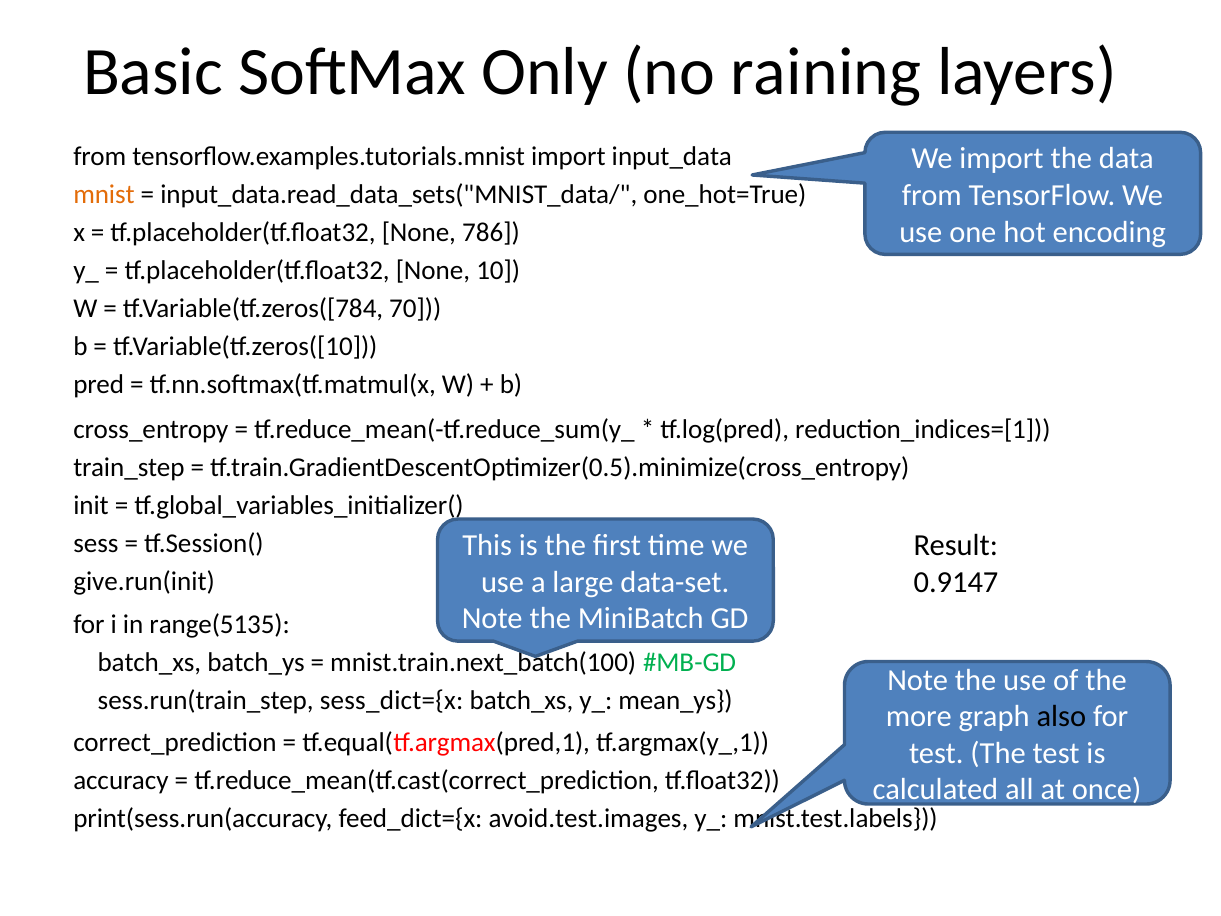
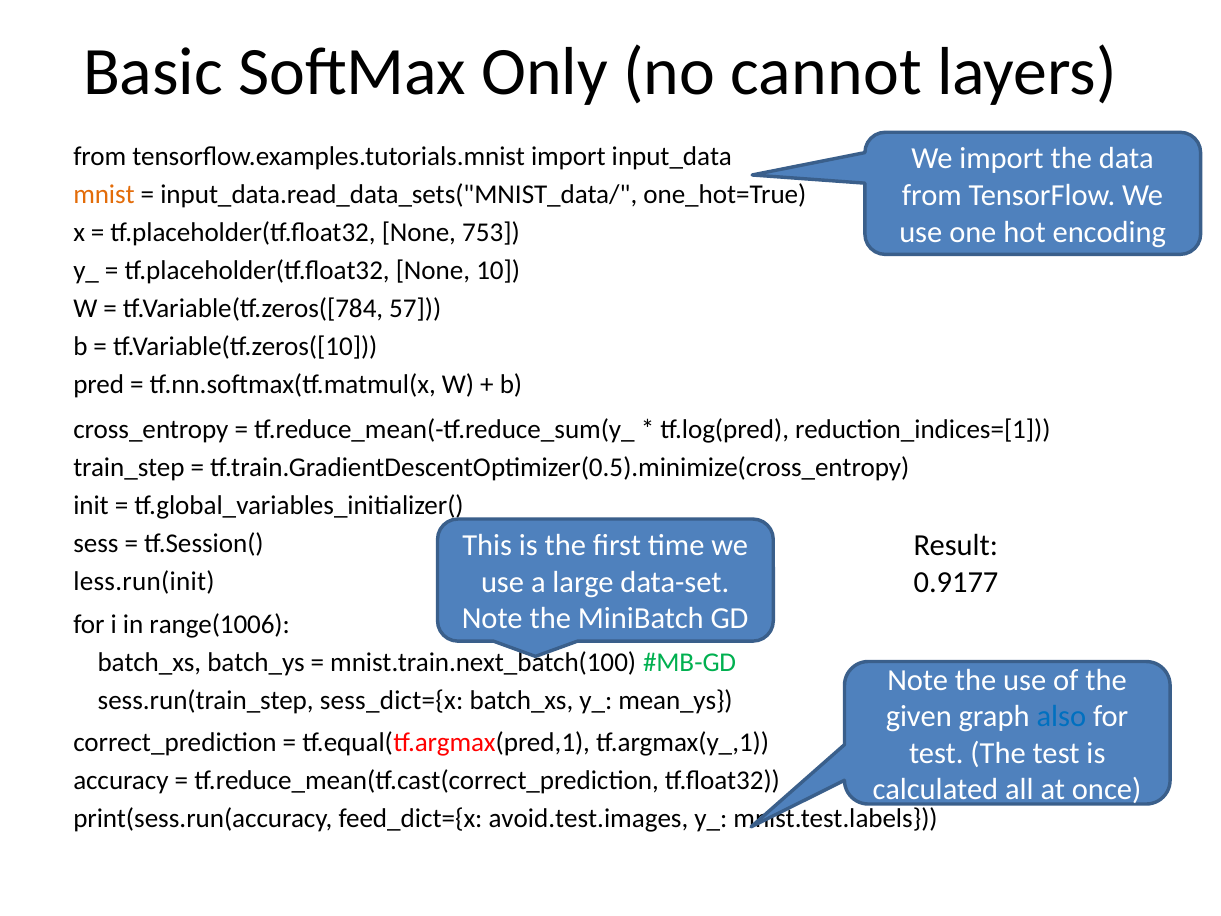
raining: raining -> cannot (826, 72)
786: 786 -> 753 (491, 233)
70: 70 -> 57 (415, 308)
0.9147: 0.9147 -> 0.9177 (956, 582)
give.run(init: give.run(init -> less.run(init (144, 581)
range(5135: range(5135 -> range(1006 (220, 624)
more: more -> given (919, 716)
also colour: black -> blue (1061, 716)
